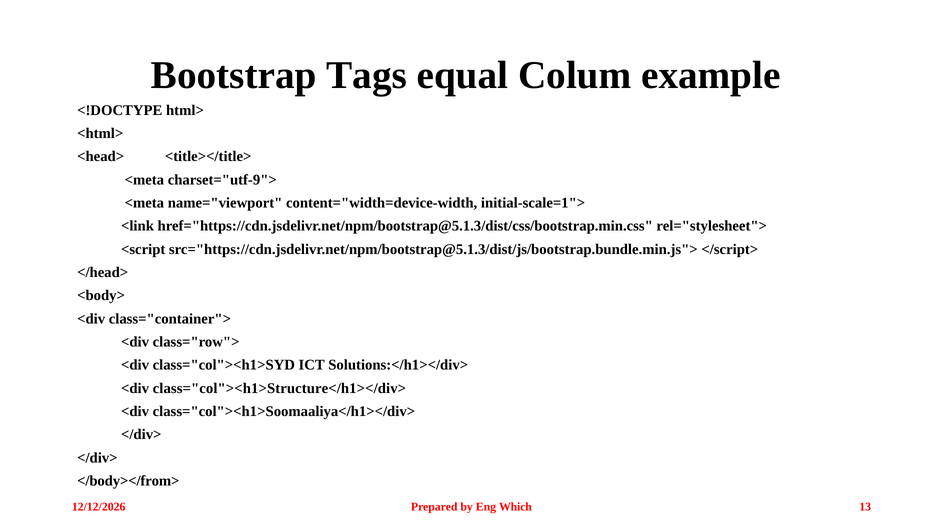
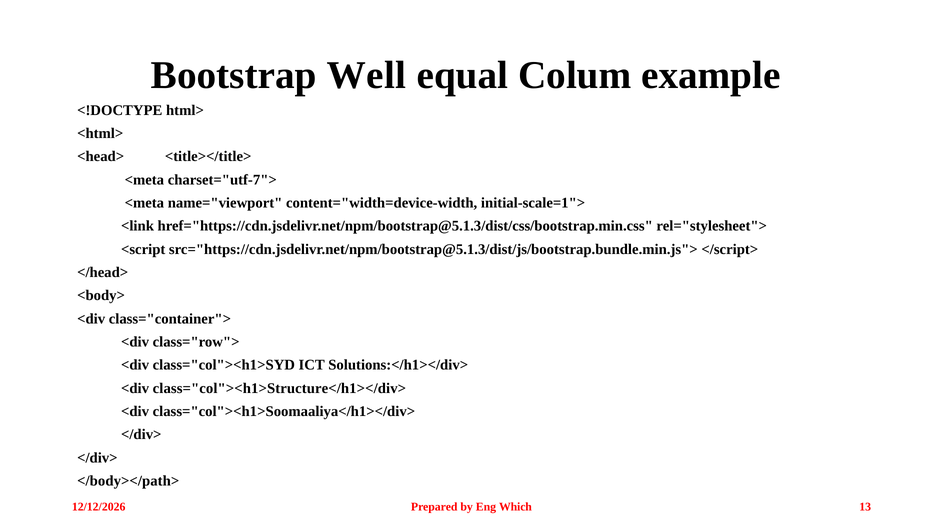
Tags: Tags -> Well (366, 75)
charset="utf-9">: charset="utf-9"> -> charset="utf-7"> (222, 180)
</body></from>: </body></from> -> </body></path> (128, 480)
